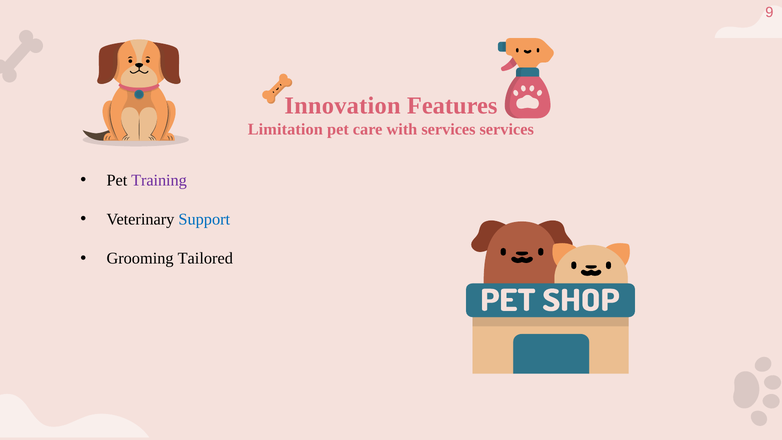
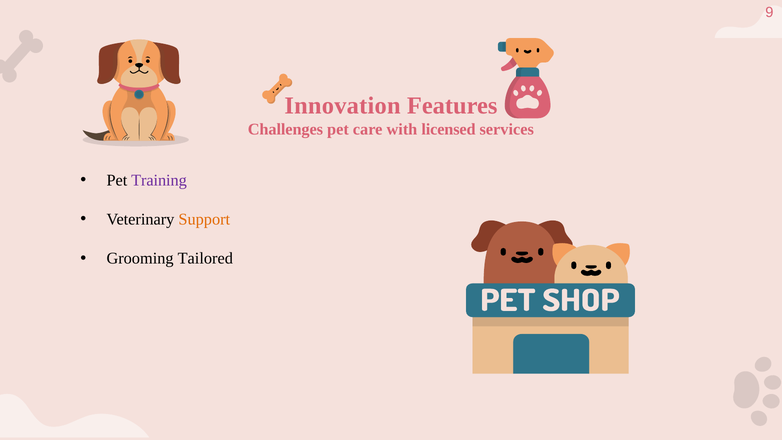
Limitation: Limitation -> Challenges (285, 129)
with services: services -> licensed (449, 129)
Support colour: blue -> orange (204, 219)
